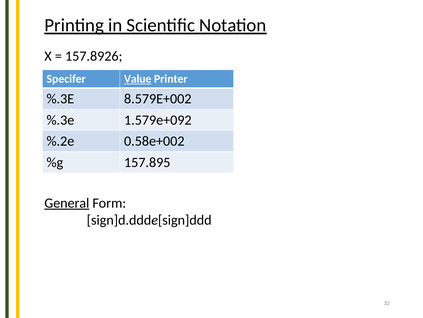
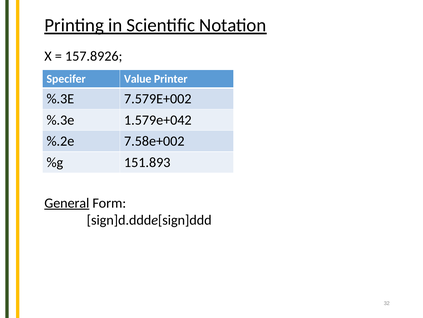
Value underline: present -> none (138, 79)
8.579E+002: 8.579E+002 -> 7.579E+002 (158, 99)
1.579e+092: 1.579e+092 -> 1.579e+042 (158, 120)
0.58e+002: 0.58e+002 -> 7.58e+002 (154, 141)
157.895: 157.895 -> 151.893 (147, 162)
